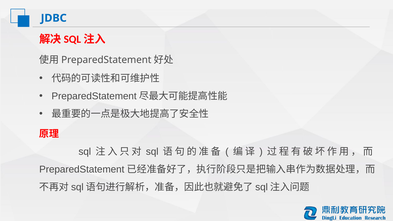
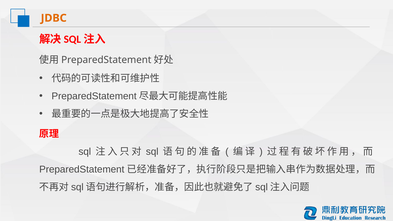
JDBC colour: blue -> orange (54, 18)
